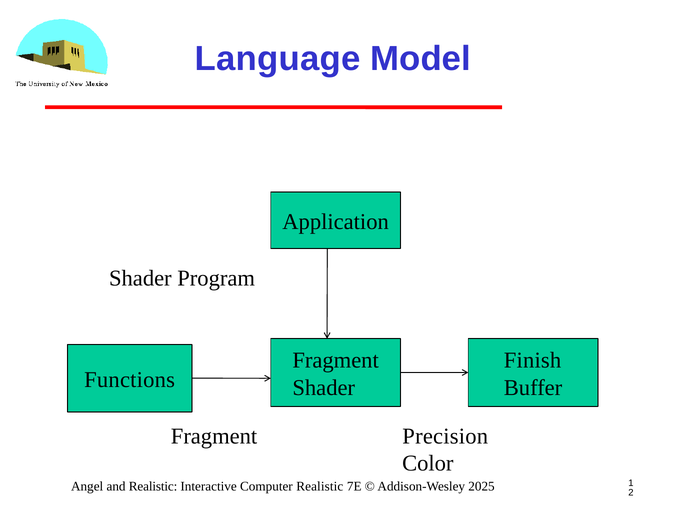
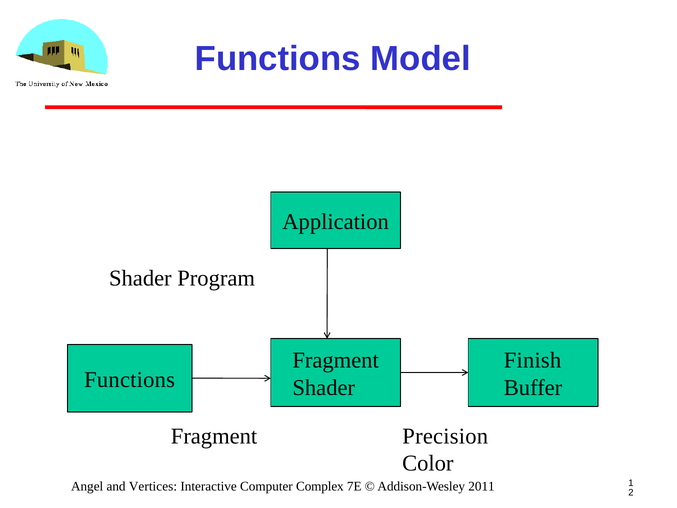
Language: Language -> Functions (278, 59)
and Realistic: Realistic -> Vertices (153, 486)
Computer Realistic: Realistic -> Complex (320, 486)
2025: 2025 -> 2011 (482, 486)
